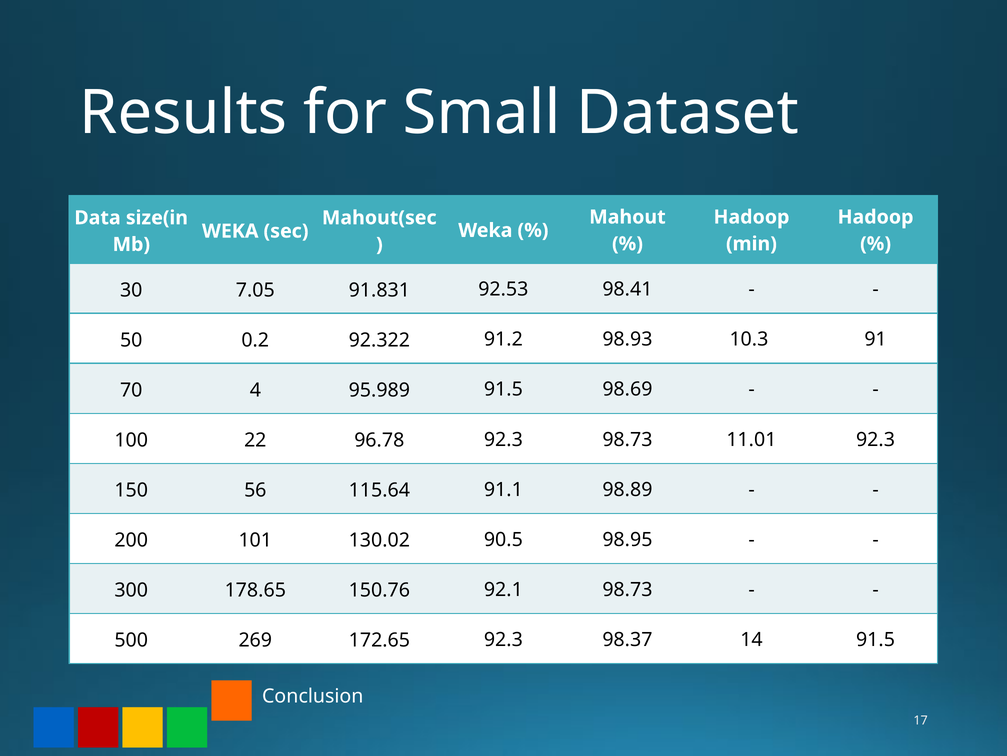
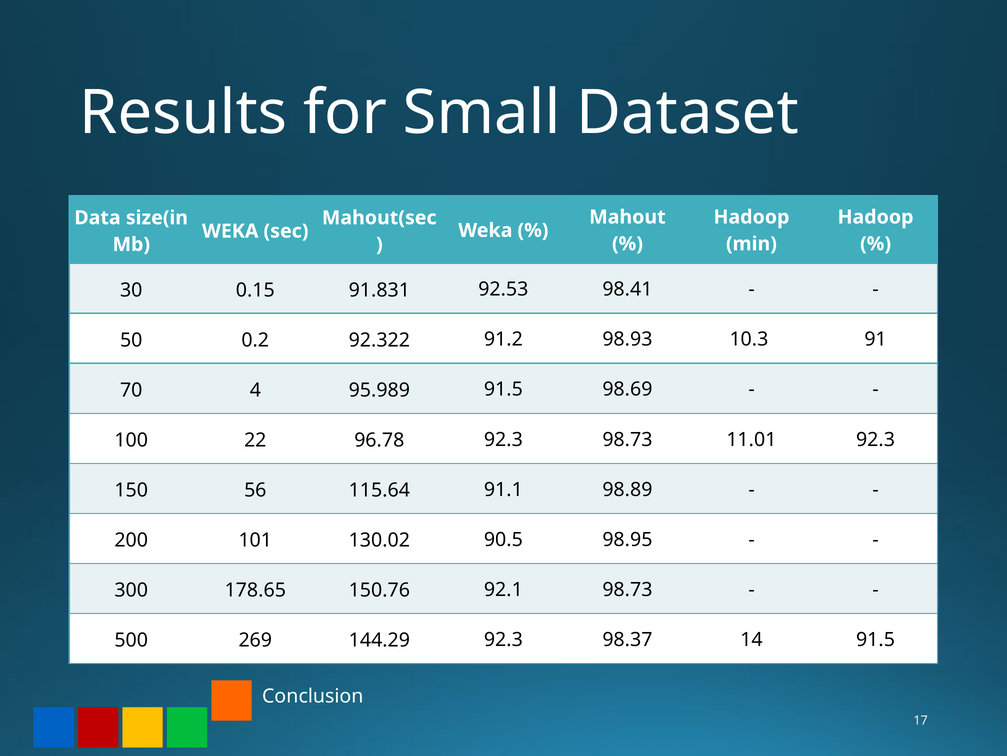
7.05: 7.05 -> 0.15 (255, 290)
172.65: 172.65 -> 144.29 (379, 640)
